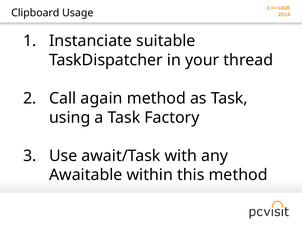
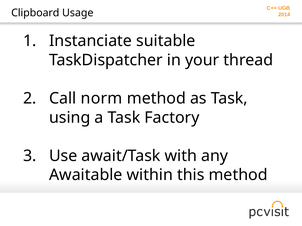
again: again -> norm (101, 98)
